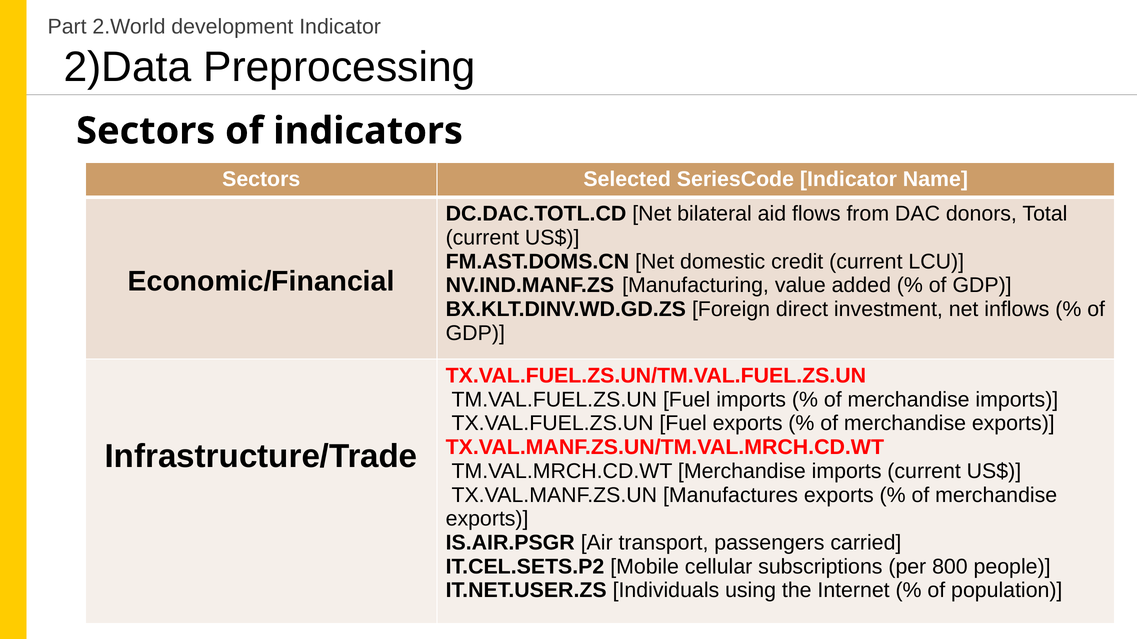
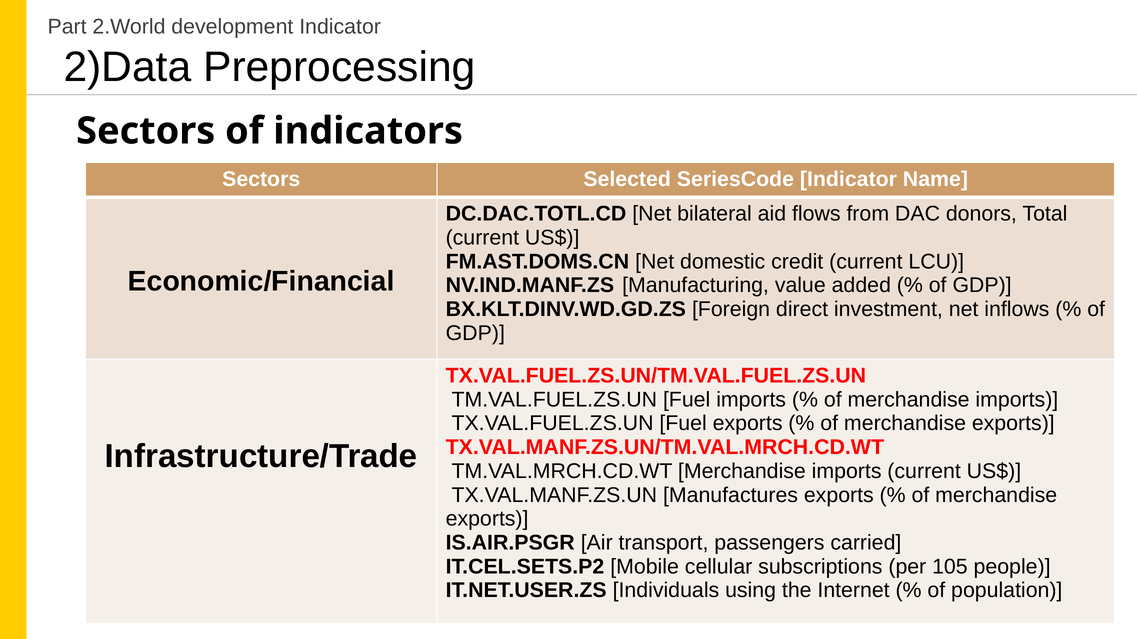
800: 800 -> 105 (950, 567)
